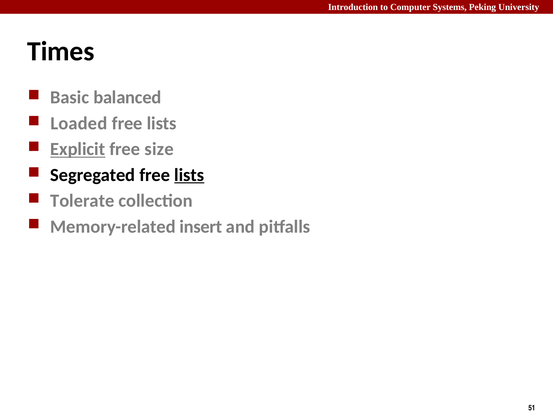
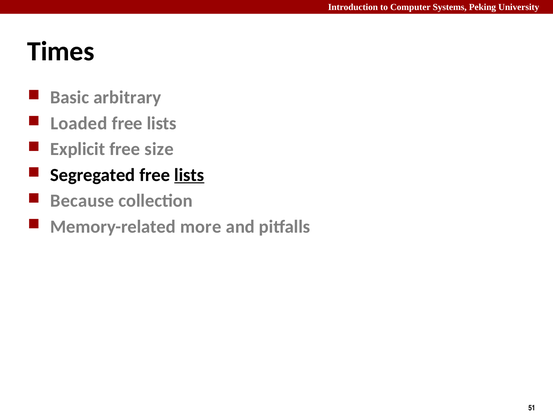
balanced: balanced -> arbitrary (127, 98)
Explicit underline: present -> none (78, 149)
Tolerate: Tolerate -> Because (82, 201)
insert: insert -> more (201, 227)
